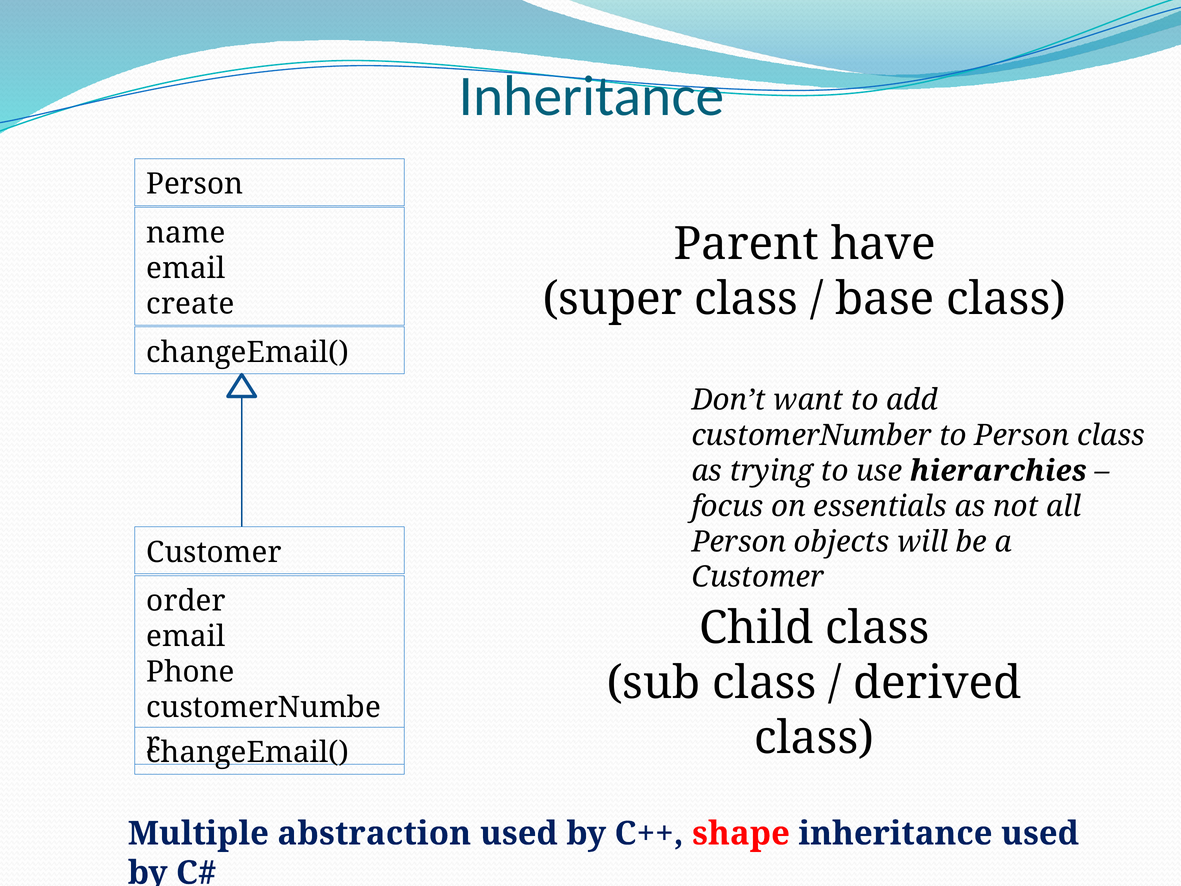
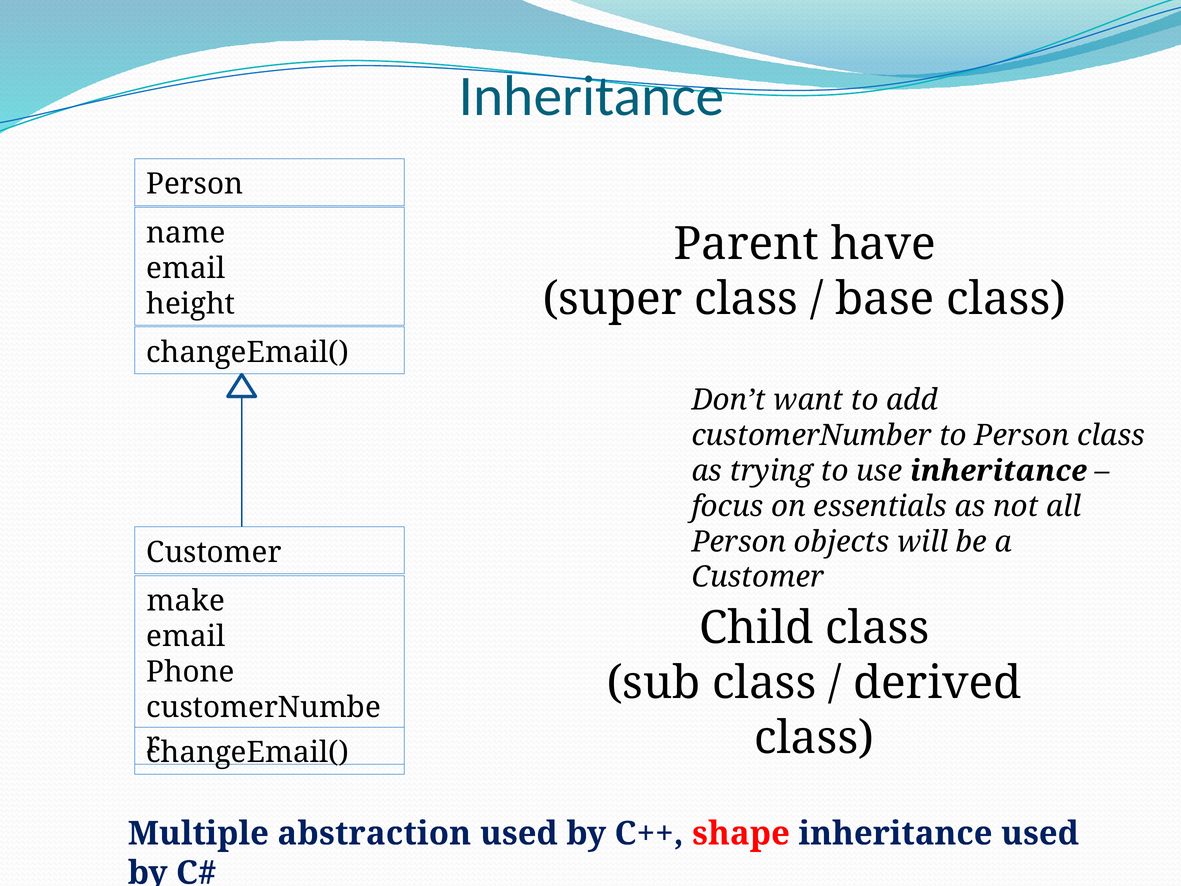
create: create -> height (191, 304)
use hierarchies: hierarchies -> inheritance (998, 471)
order: order -> make (186, 601)
